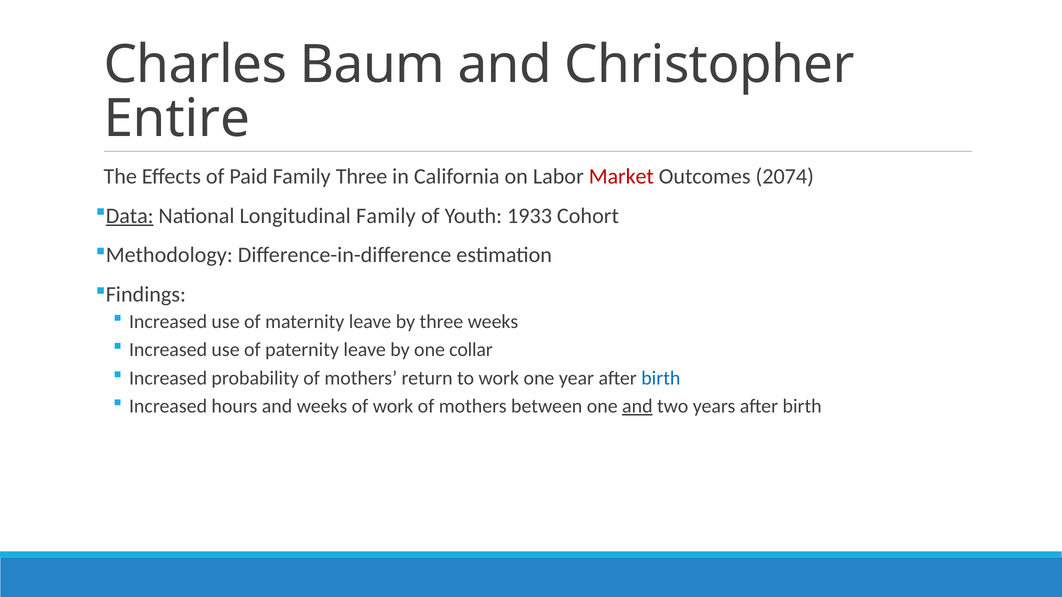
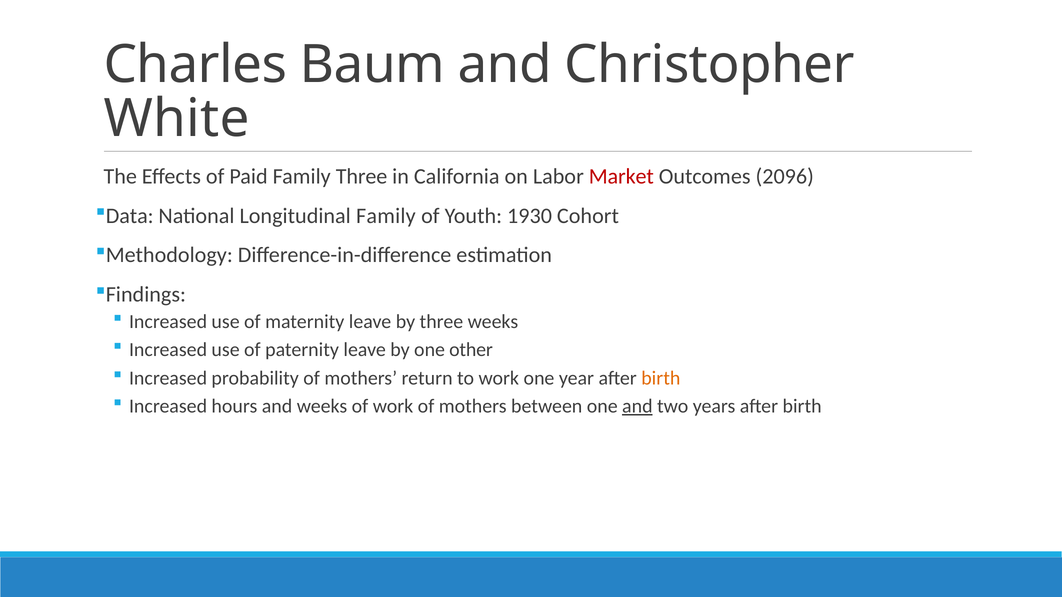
Entire: Entire -> White (177, 119)
2074: 2074 -> 2096 (785, 177)
Data underline: present -> none (130, 216)
1933: 1933 -> 1930 (530, 216)
collar: collar -> other (471, 350)
birth colour: blue -> orange (661, 378)
